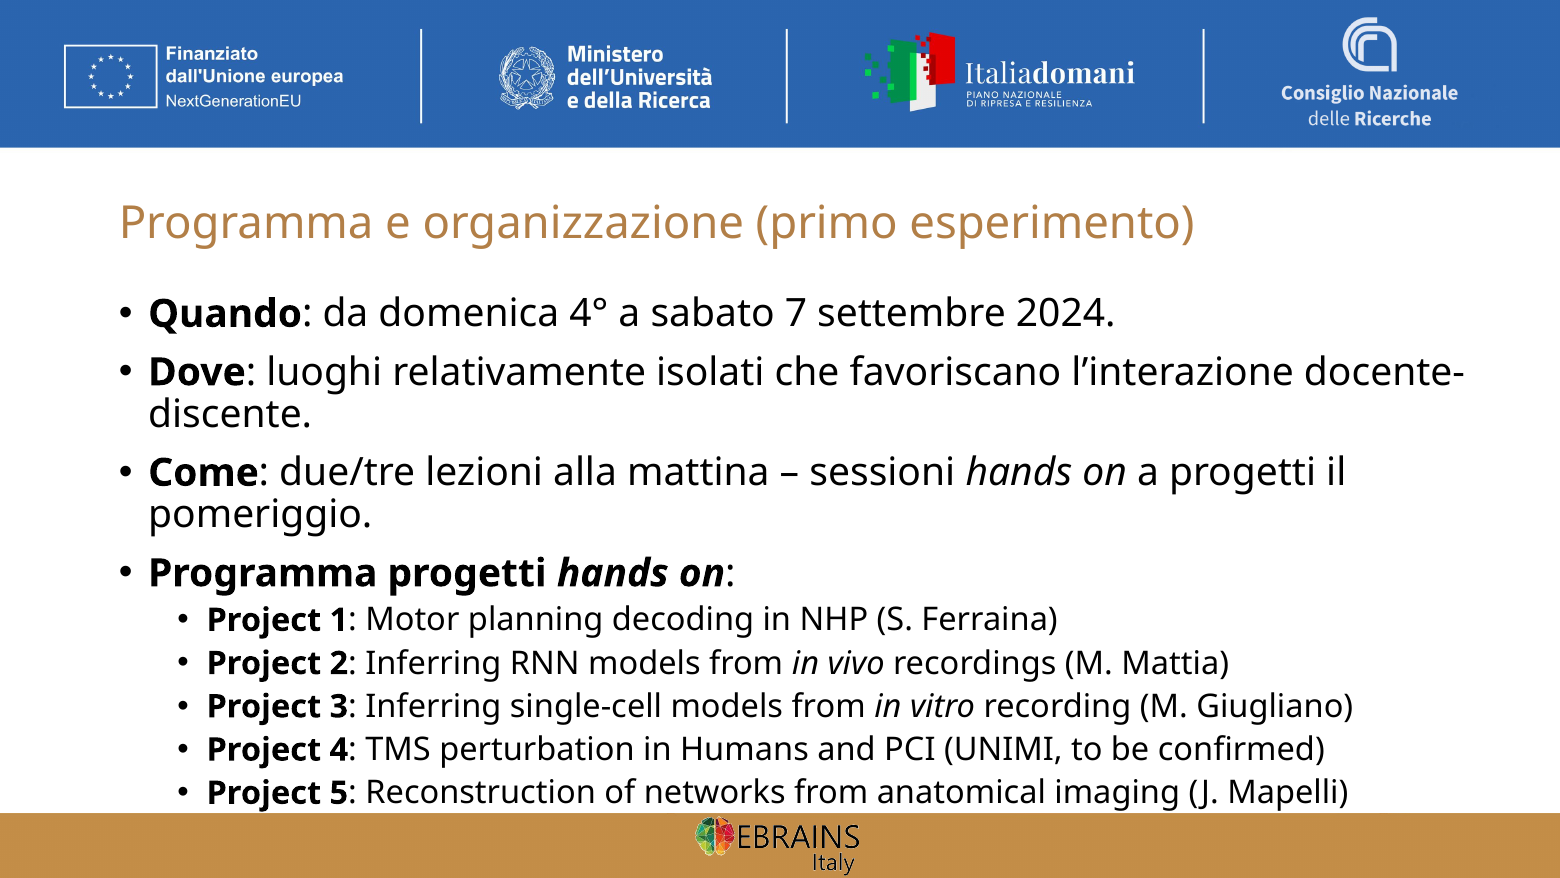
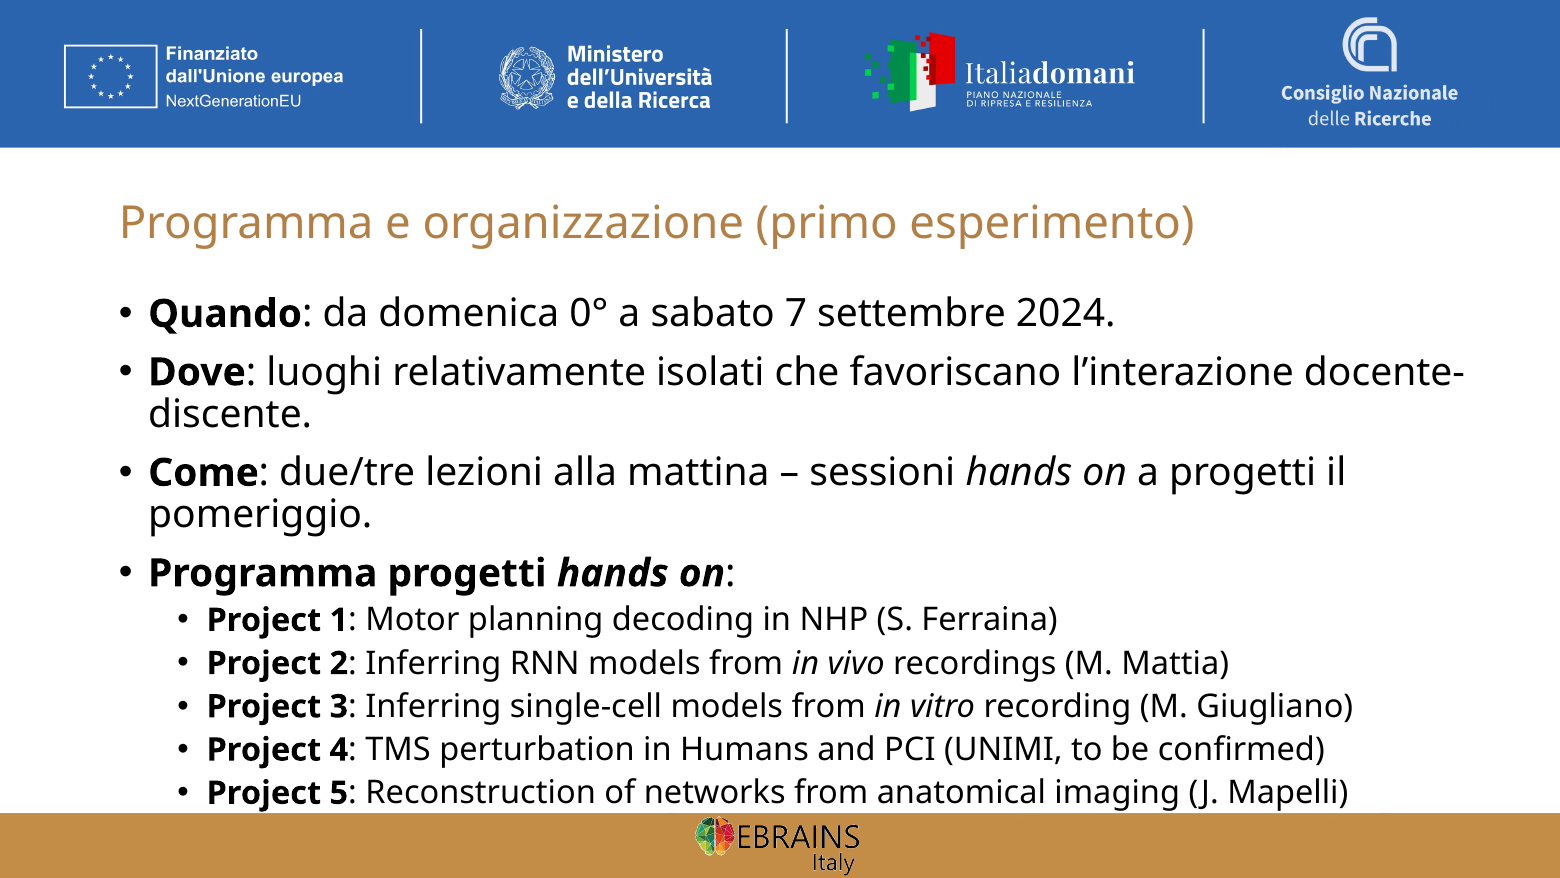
4°: 4° -> 0° (589, 314)
